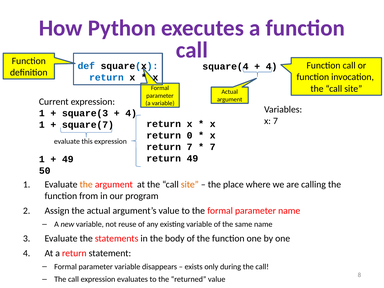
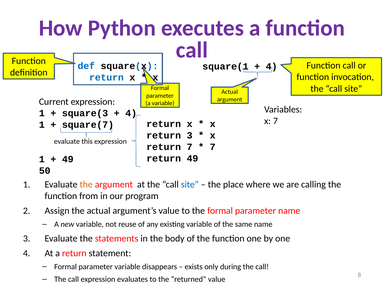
square(4: square(4 -> square(1 (225, 66)
return 0: 0 -> 3 (190, 135)
site colour: orange -> blue (190, 184)
